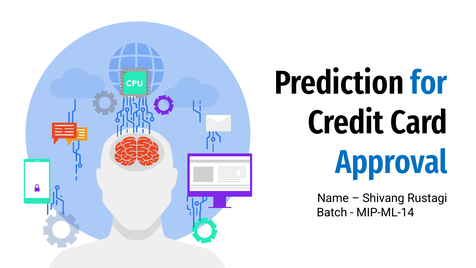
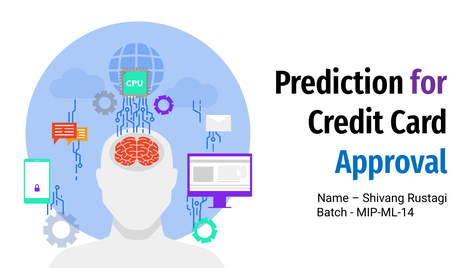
for colour: blue -> purple (429, 83)
